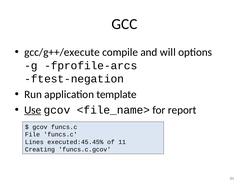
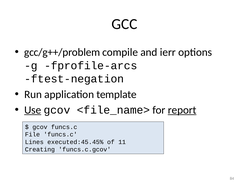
gcc/g++/execute: gcc/g++/execute -> gcc/g++/problem (62, 52)
will: will -> ierr (168, 52)
report underline: none -> present (182, 110)
